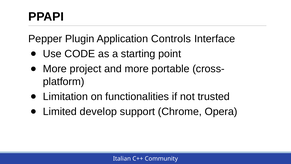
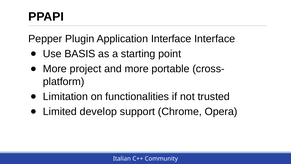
Application Controls: Controls -> Interface (171, 39)
CODE: CODE -> BASIS (80, 54)
